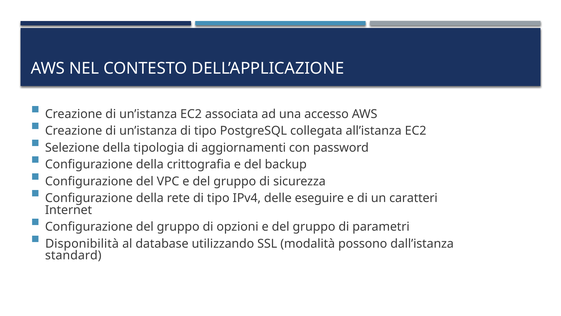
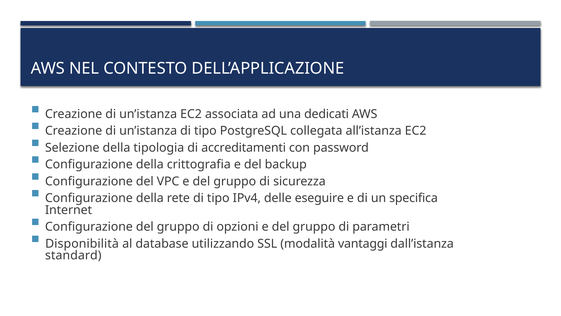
accesso: accesso -> dedicati (327, 114)
aggiornamenti: aggiornamenti -> accreditamenti (244, 147)
caratteri: caratteri -> specifica (414, 198)
possono: possono -> vantaggi (363, 243)
